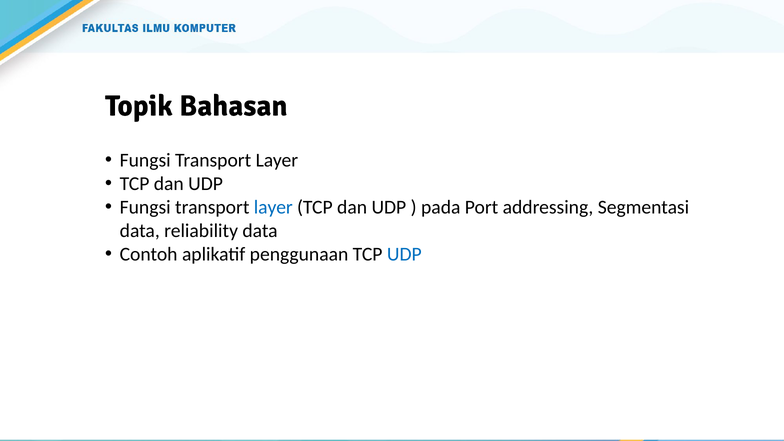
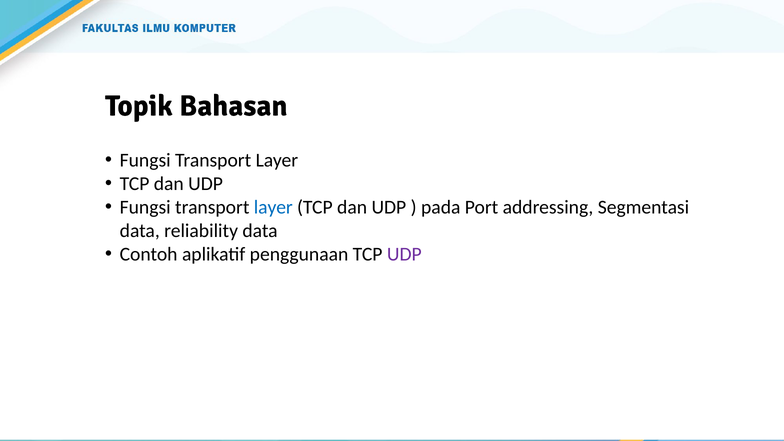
UDP colour: blue -> purple (404, 254)
